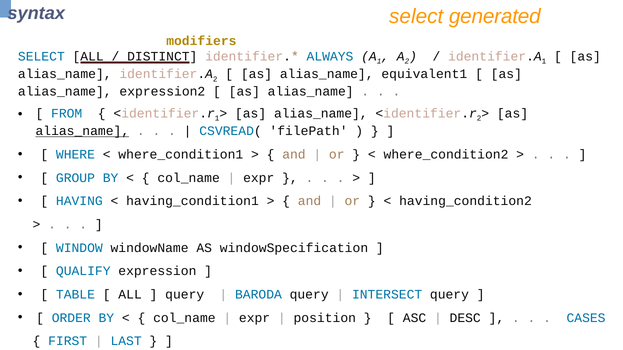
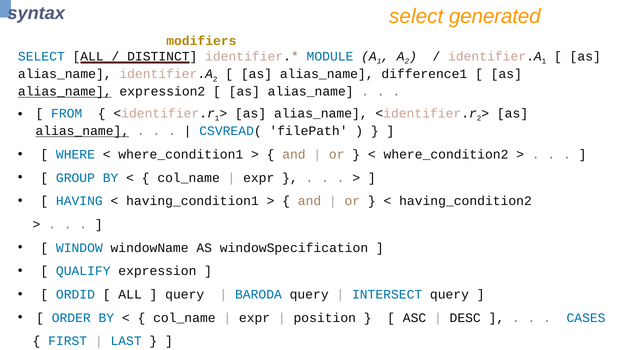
ALWAYS: ALWAYS -> MODULE (330, 56)
equivalent1: equivalent1 -> difference1 (424, 74)
alias_name underline: none -> present (65, 92)
TABLE: TABLE -> ORDID (75, 295)
